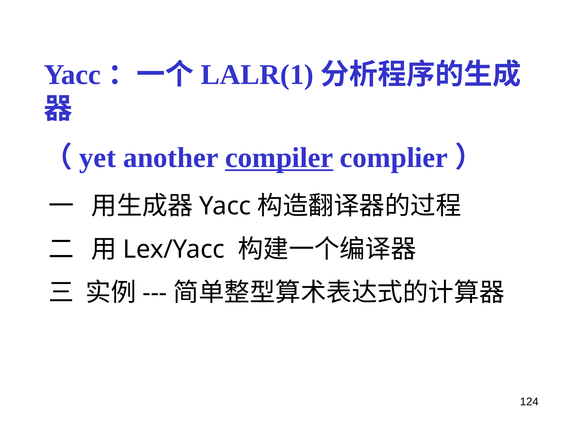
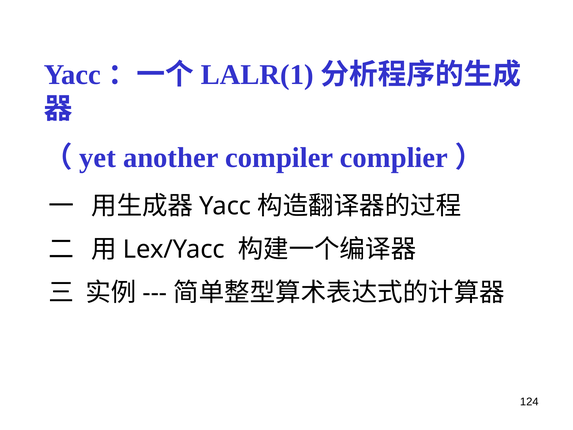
compiler underline: present -> none (279, 158)
